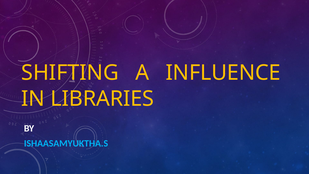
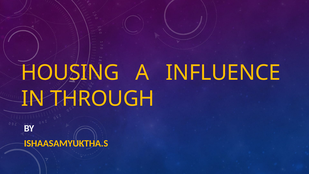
SHIFTING: SHIFTING -> HOUSING (70, 73)
LIBRARIES: LIBRARIES -> THROUGH (102, 99)
ISHAASAMYUKTHA.S colour: light blue -> yellow (66, 143)
